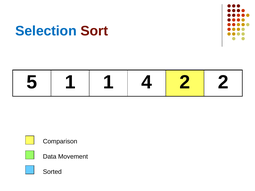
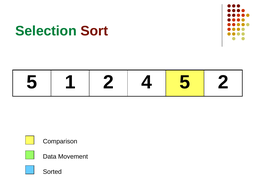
Selection colour: blue -> green (46, 31)
1 1: 1 -> 2 (108, 82)
4 2: 2 -> 5 (185, 82)
